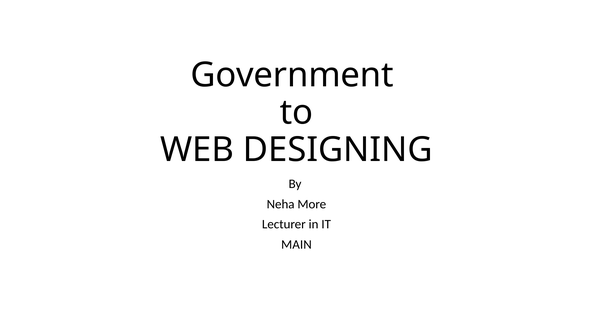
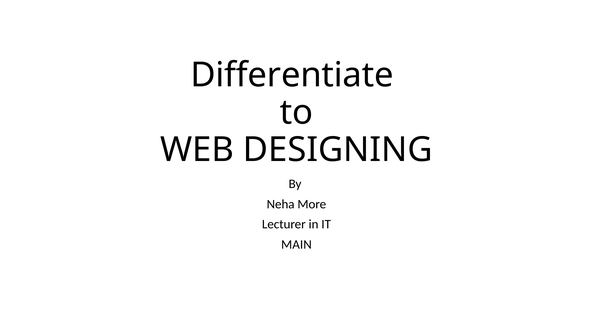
Government: Government -> Differentiate (292, 75)
